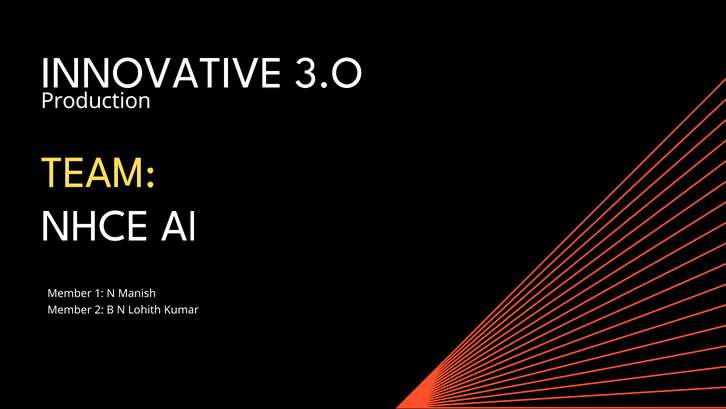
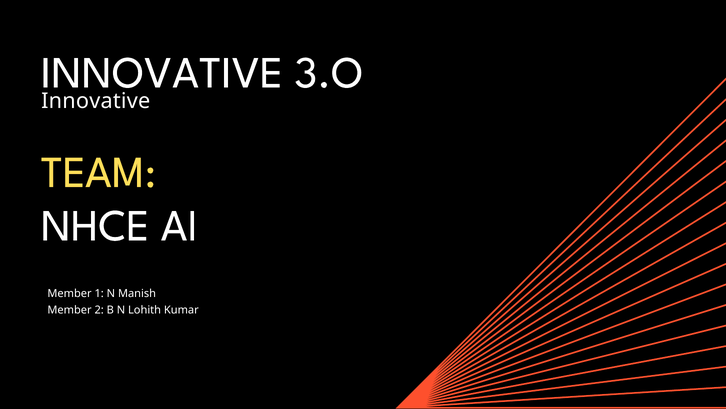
Production: Production -> Innovative (96, 101)
